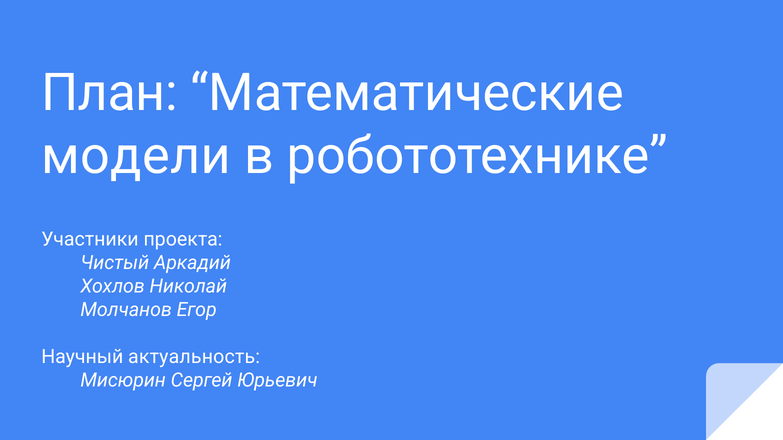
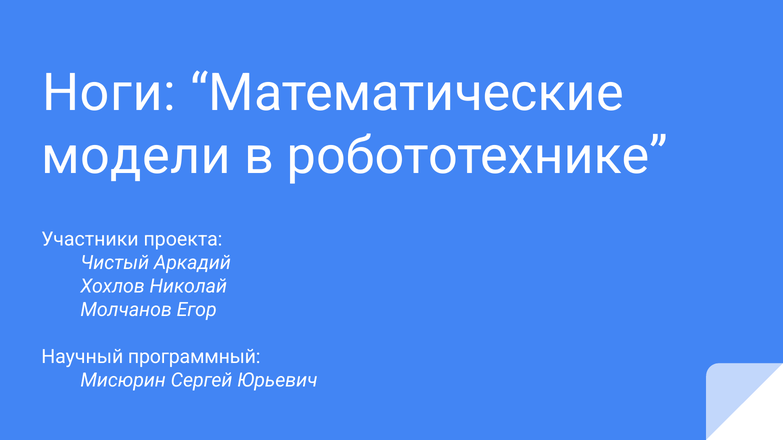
План: План -> Ноги (109, 93)
актуальность: актуальность -> программный (194, 357)
